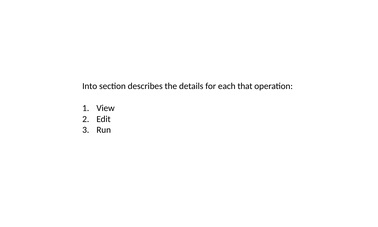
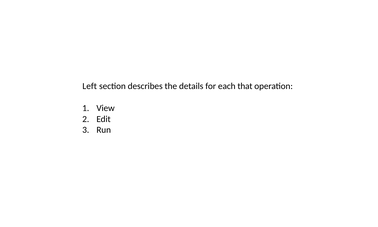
Into: Into -> Left (90, 86)
